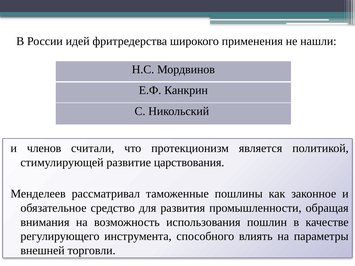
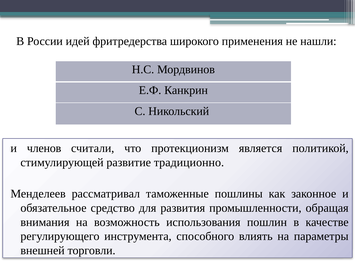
царствования: царствования -> традиционно (189, 163)
